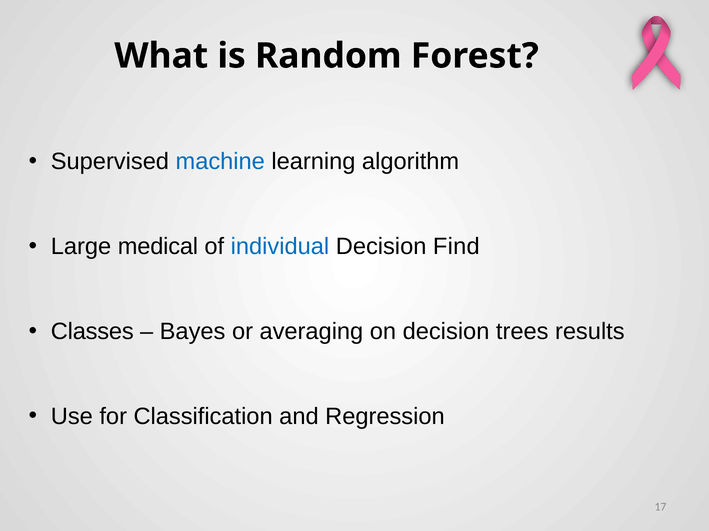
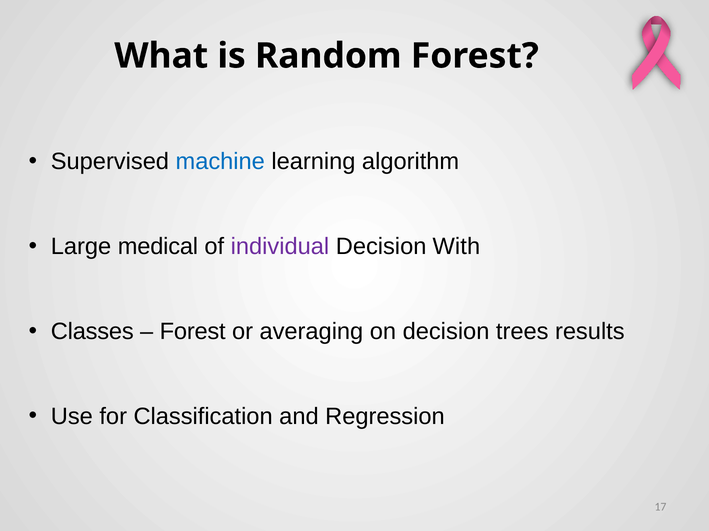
individual colour: blue -> purple (280, 247)
Find: Find -> With (456, 247)
Bayes: Bayes -> Forest (193, 332)
